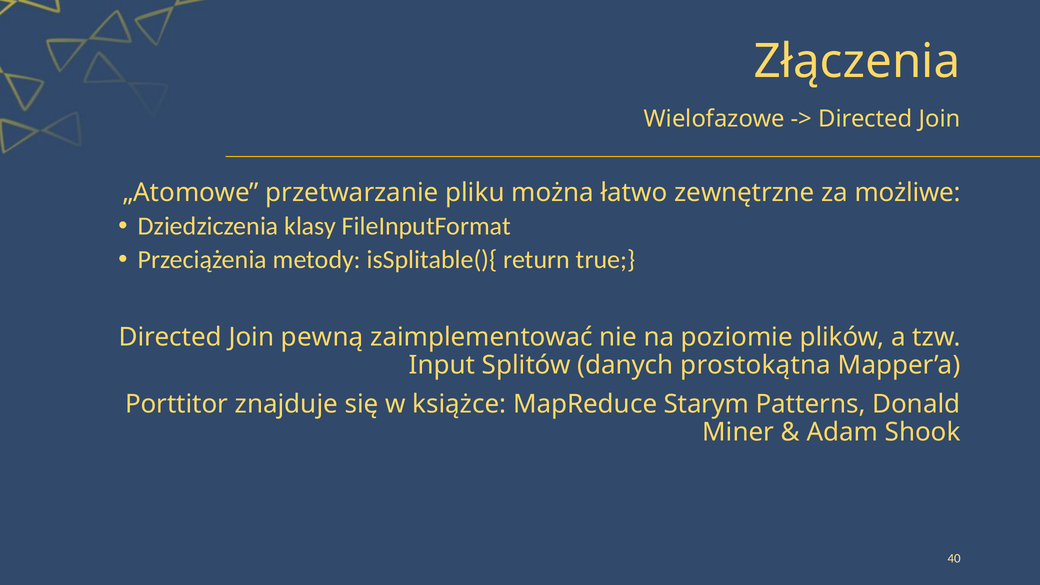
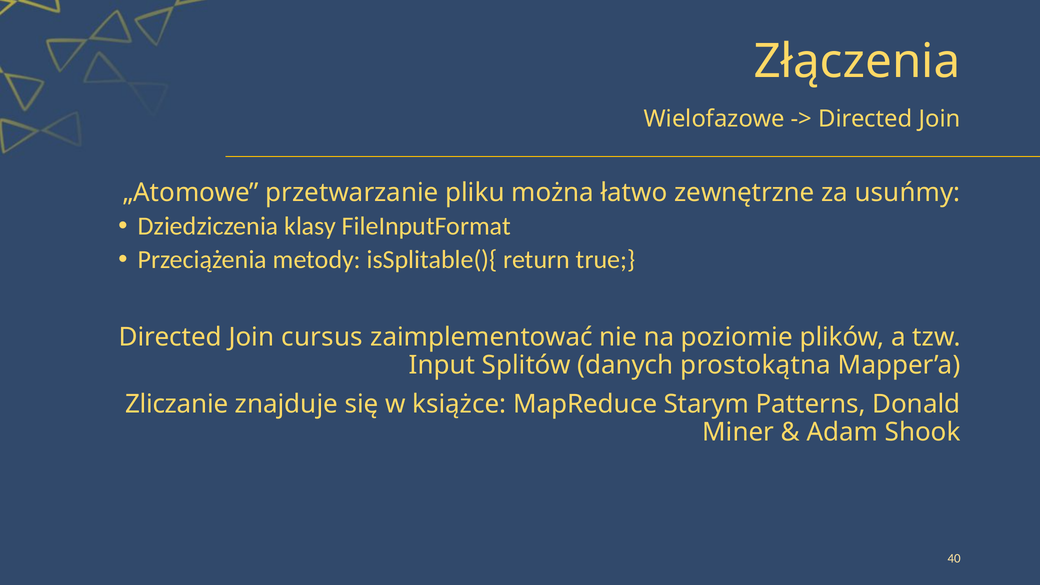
możliwe: możliwe -> usuńmy (908, 193)
pewną: pewną -> cursus (322, 337)
Porttitor: Porttitor -> Zliczanie (177, 404)
